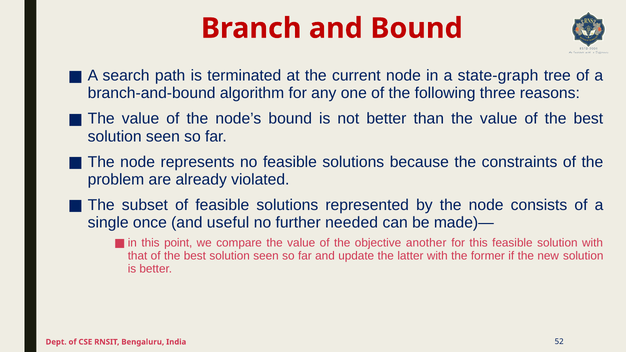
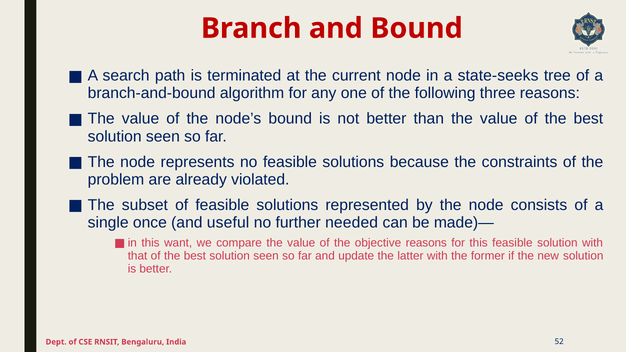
state-graph: state-graph -> state-seeks (498, 76)
point: point -> want (178, 243)
objective another: another -> reasons (426, 243)
